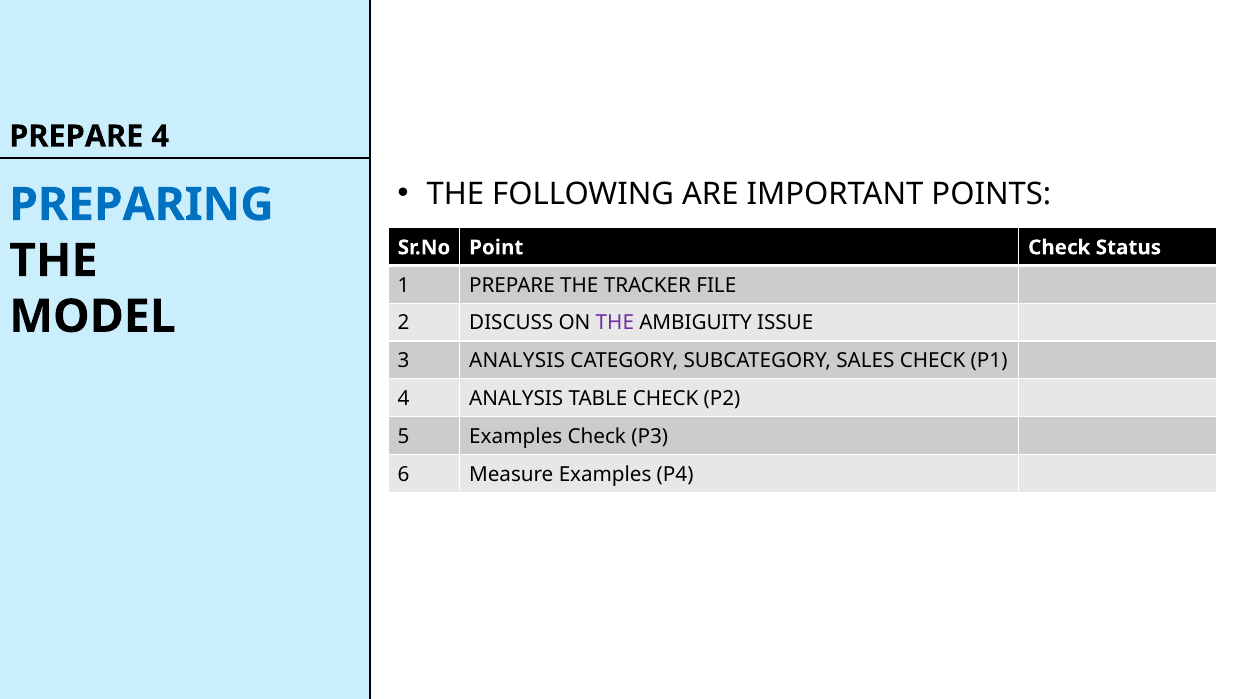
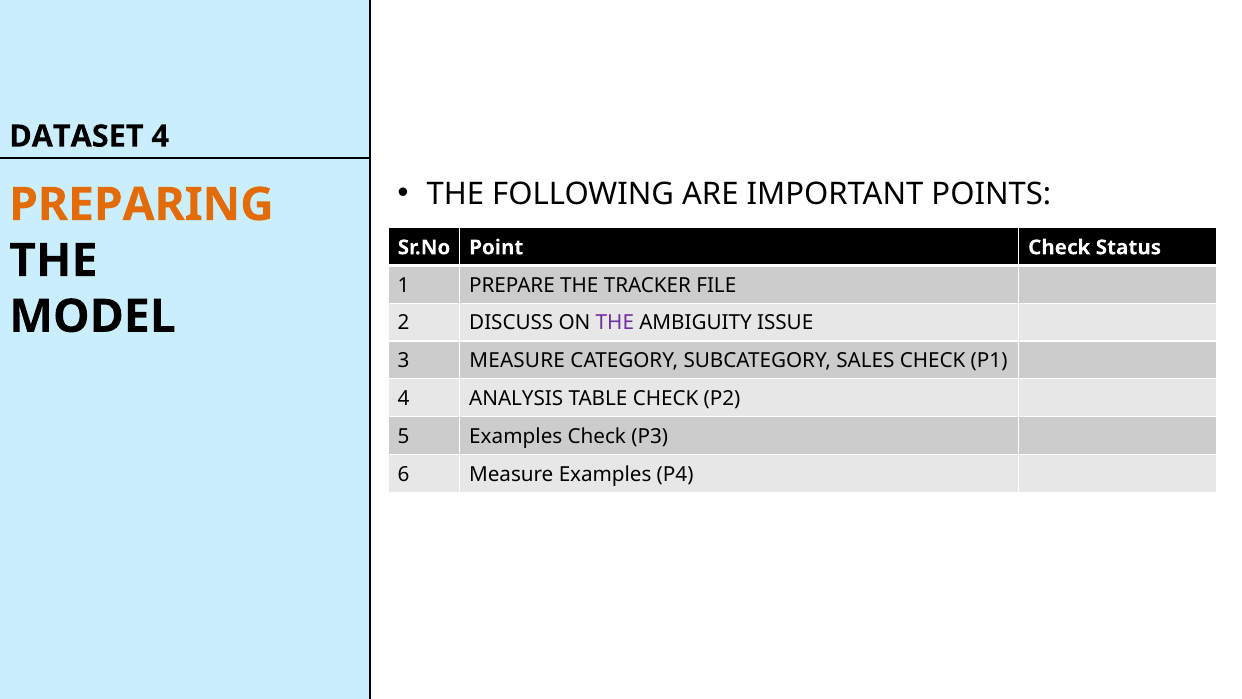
PREPARE: PREPARE -> DATASET (76, 136)
PREPARING colour: blue -> orange (141, 205)
3 ANALYSIS: ANALYSIS -> MEASURE (517, 361)
